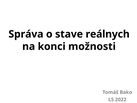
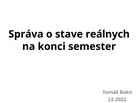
možnosti: možnosti -> semester (92, 46)
